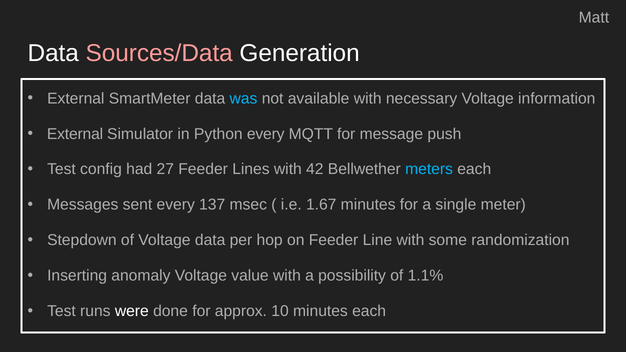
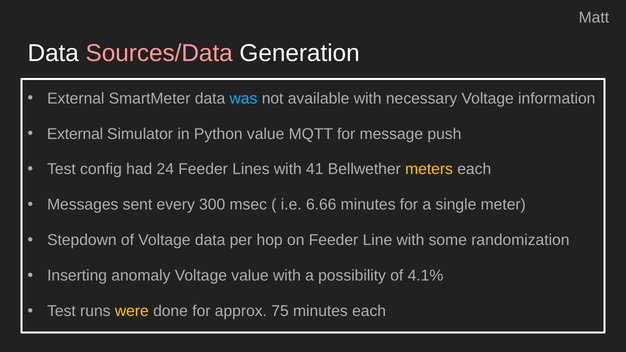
Python every: every -> value (266, 134)
27: 27 -> 24 (165, 169)
42: 42 -> 41 (315, 169)
meters colour: light blue -> yellow (429, 169)
137: 137 -> 300 (212, 205)
1.67: 1.67 -> 6.66 (321, 205)
1.1%: 1.1% -> 4.1% (425, 276)
were colour: white -> yellow (132, 311)
10: 10 -> 75 (280, 311)
